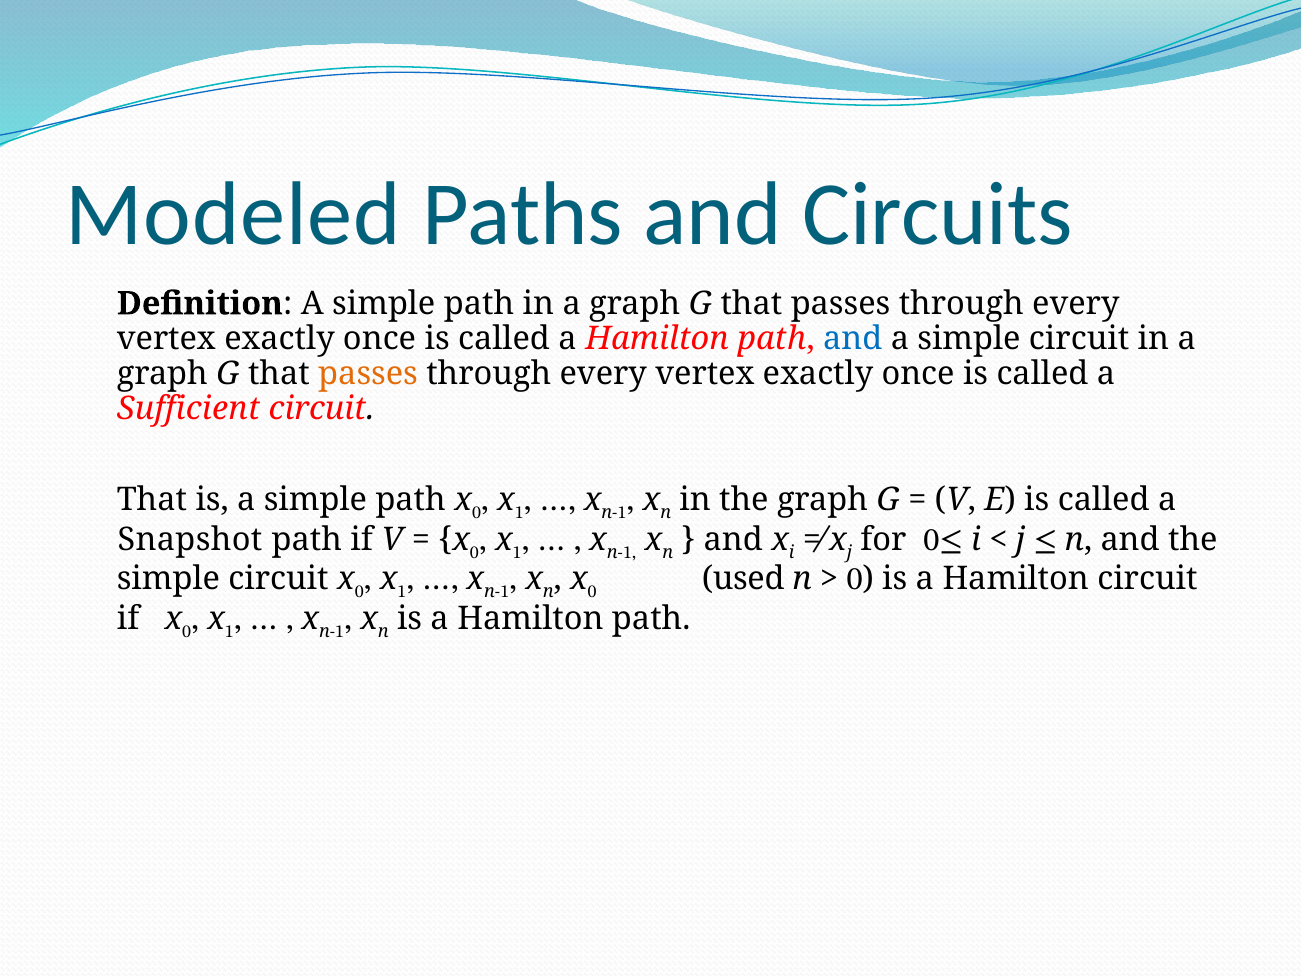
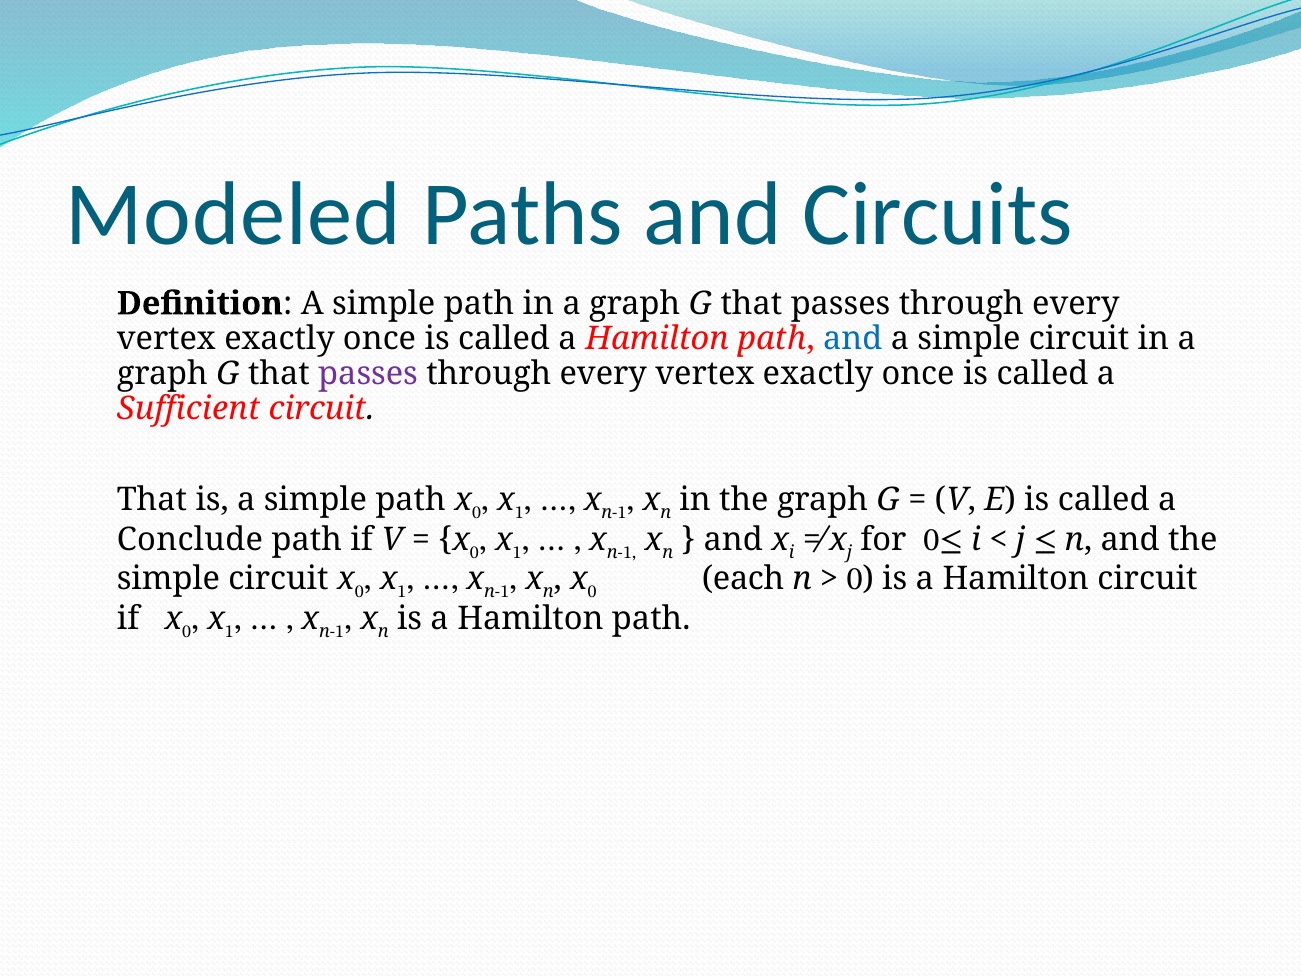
passes colour: orange -> purple (368, 374)
Snapshot: Snapshot -> Conclude (190, 539)
used: used -> each (743, 579)
